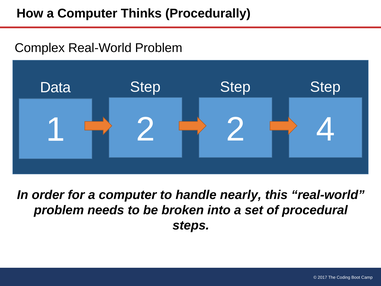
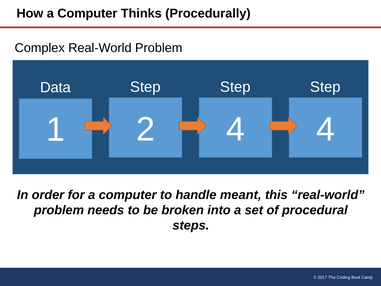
2 2: 2 -> 4 (235, 129)
nearly: nearly -> meant (241, 195)
